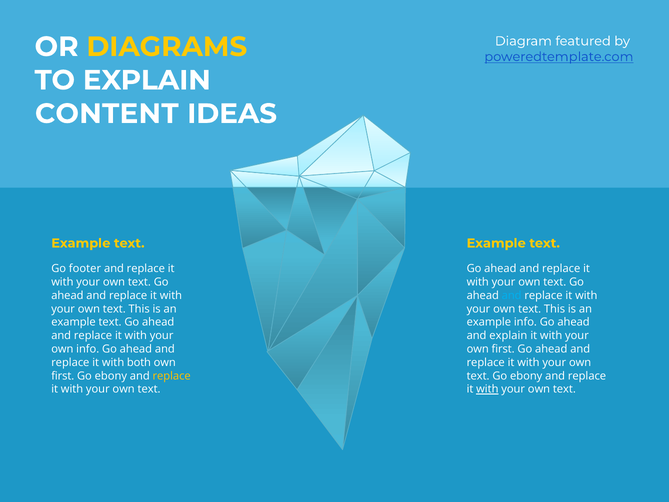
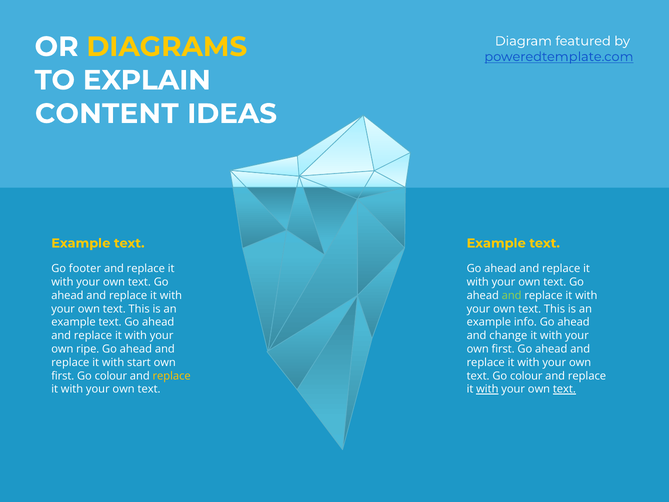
and colour: light blue -> light green (512, 295)
and explain: explain -> change (508, 336)
own info: info -> ripe (88, 349)
both: both -> start (139, 362)
ebony: ebony -> colour (111, 376)
text Go ebony: ebony -> colour (526, 376)
text underline: none -> present (564, 389)
